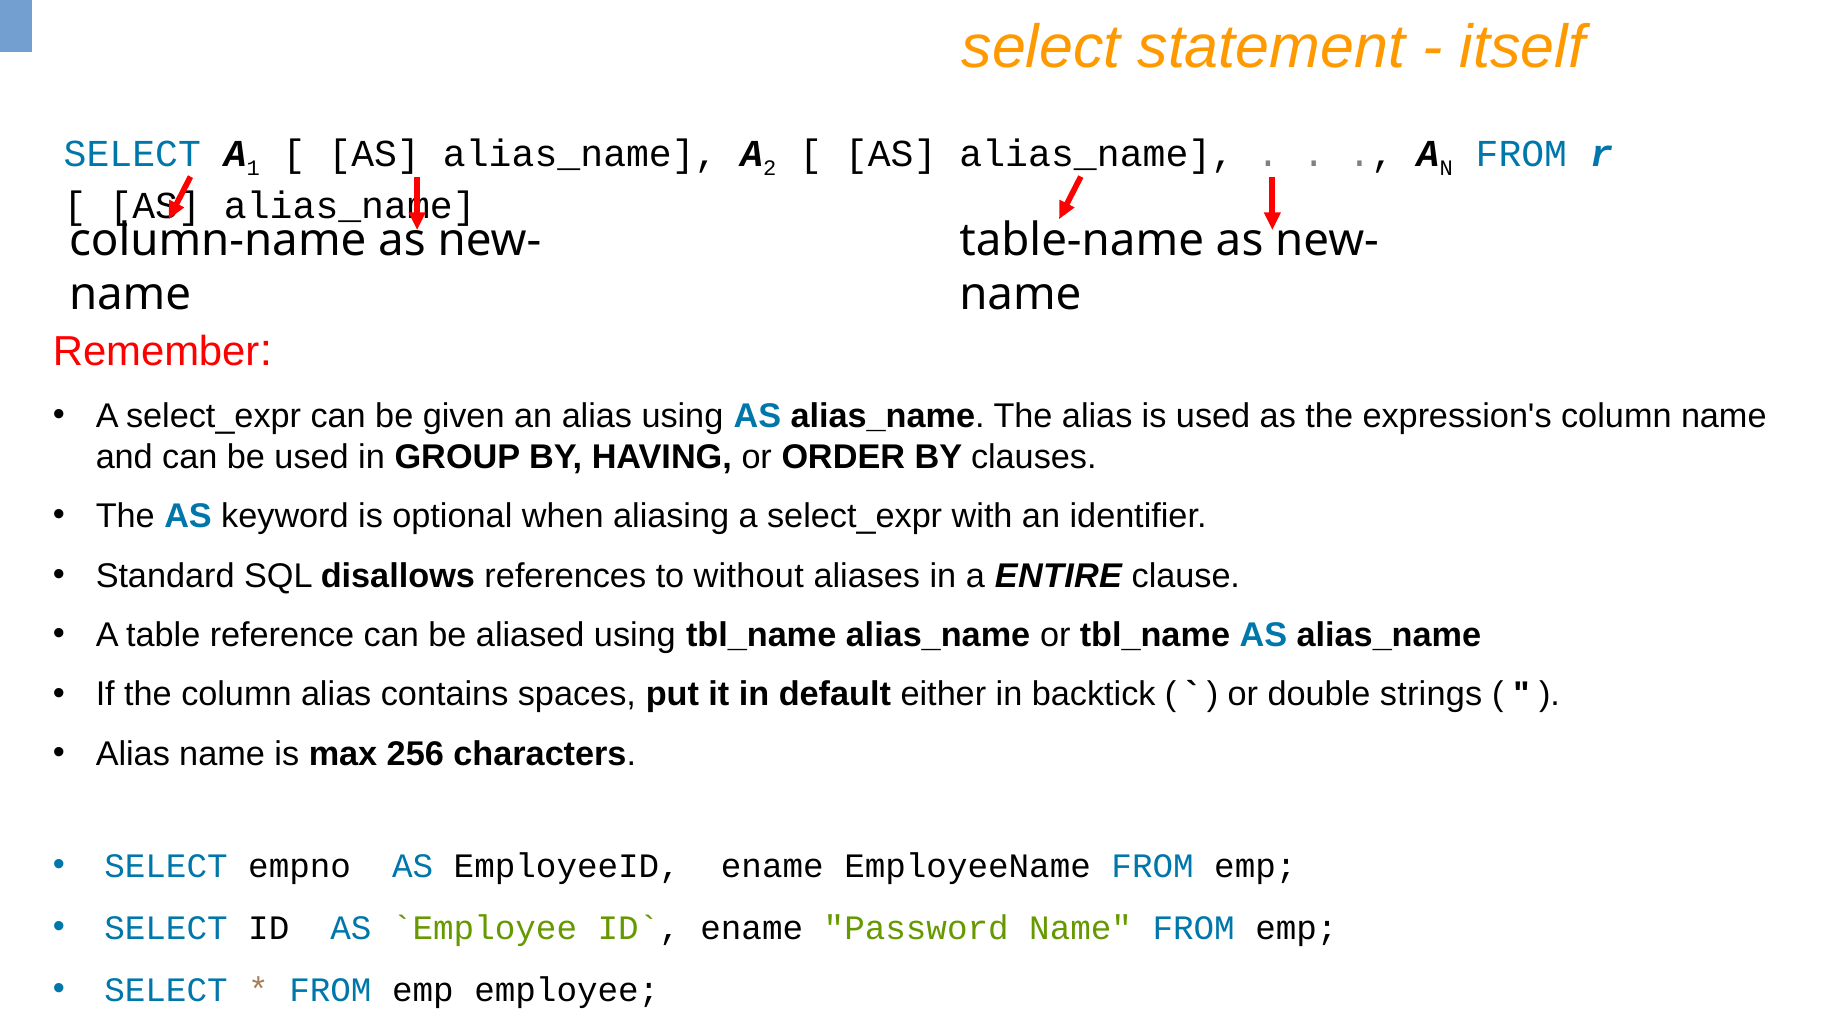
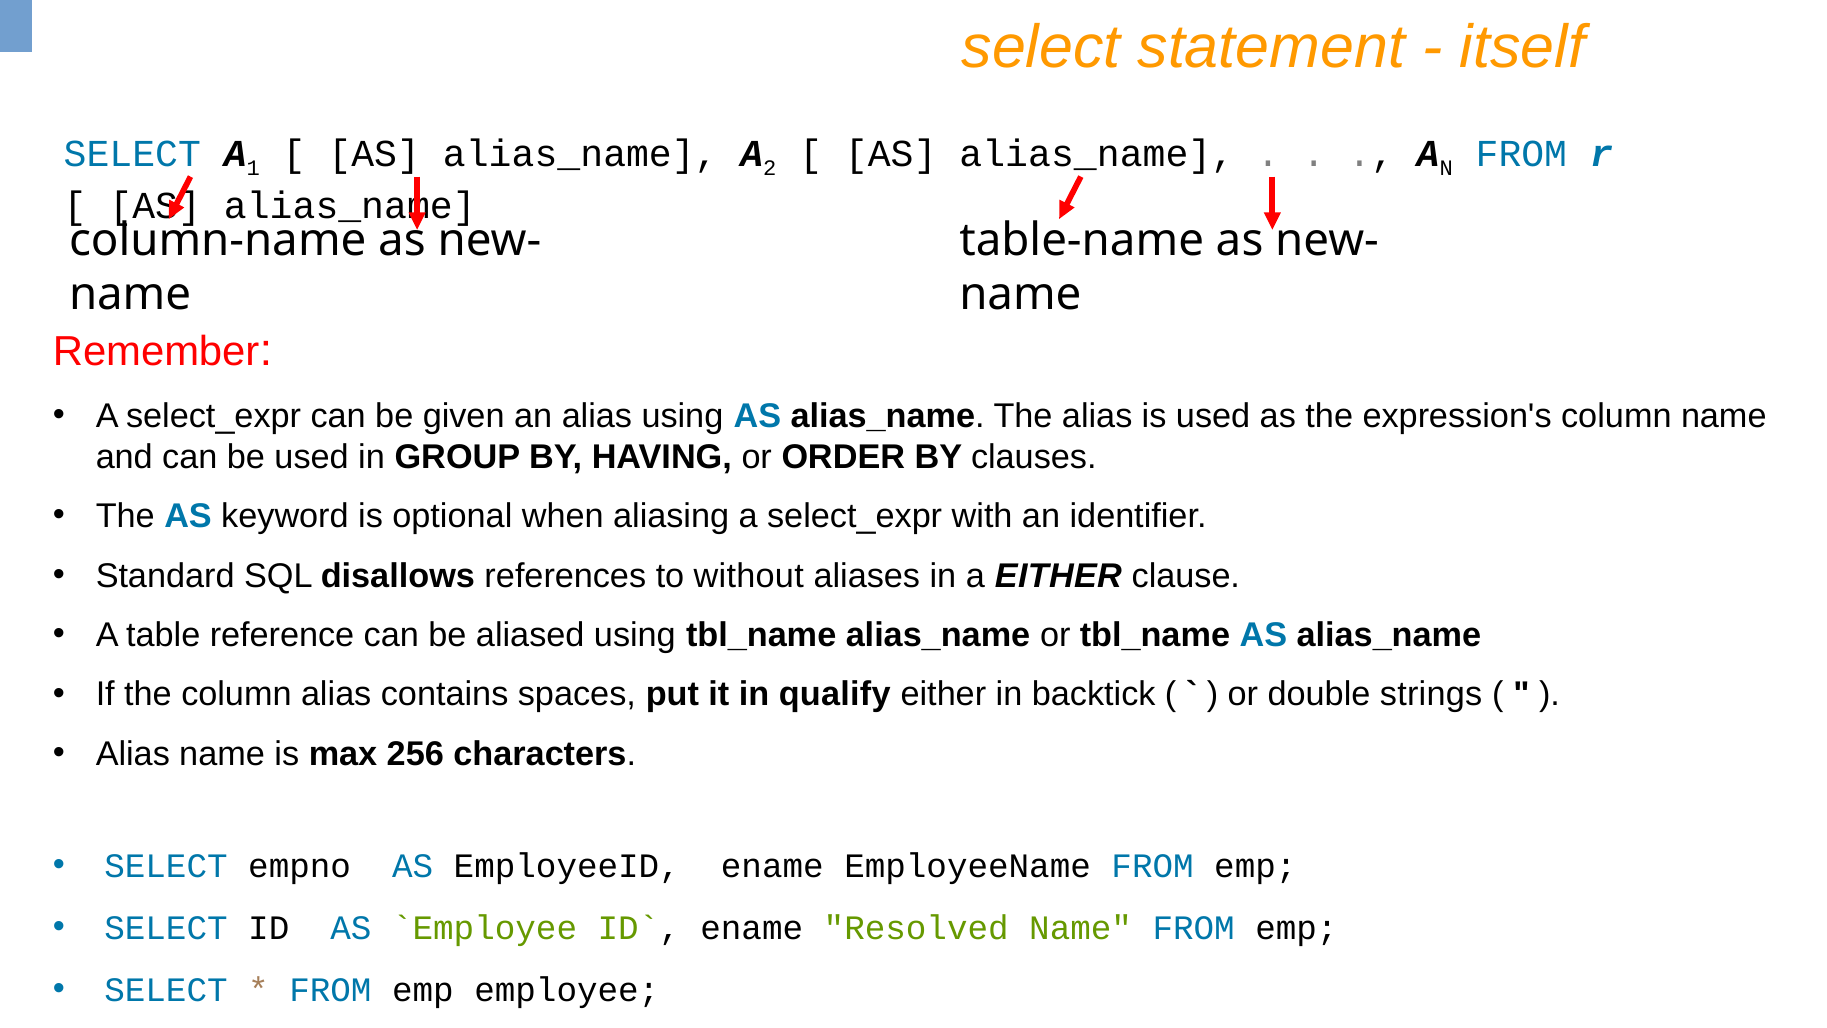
a ENTIRE: ENTIRE -> EITHER (1058, 576)
default: default -> qualify (835, 694)
Password: Password -> Resolved (916, 928)
